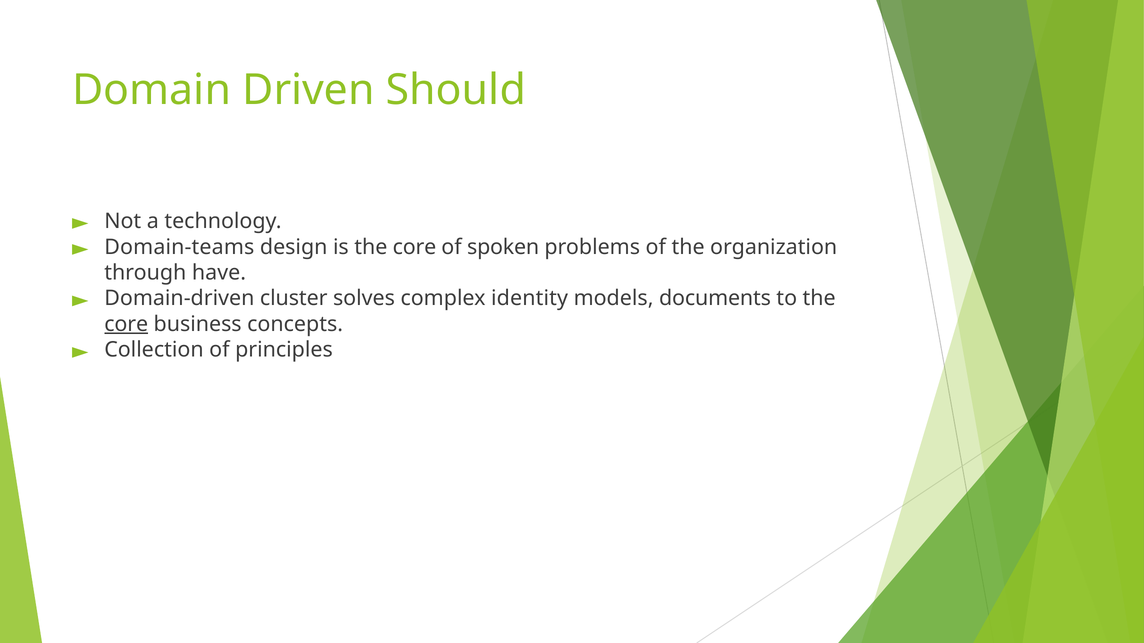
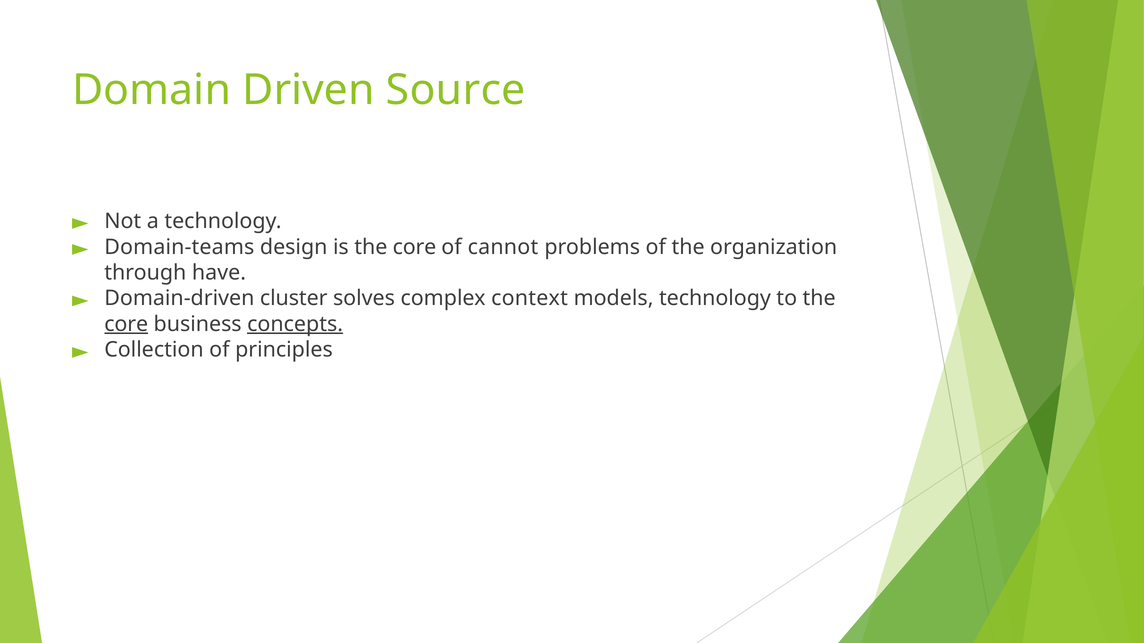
Should: Should -> Source (456, 90)
spoken: spoken -> cannot (503, 247)
identity: identity -> context (530, 299)
models documents: documents -> technology (715, 299)
concepts underline: none -> present (295, 324)
